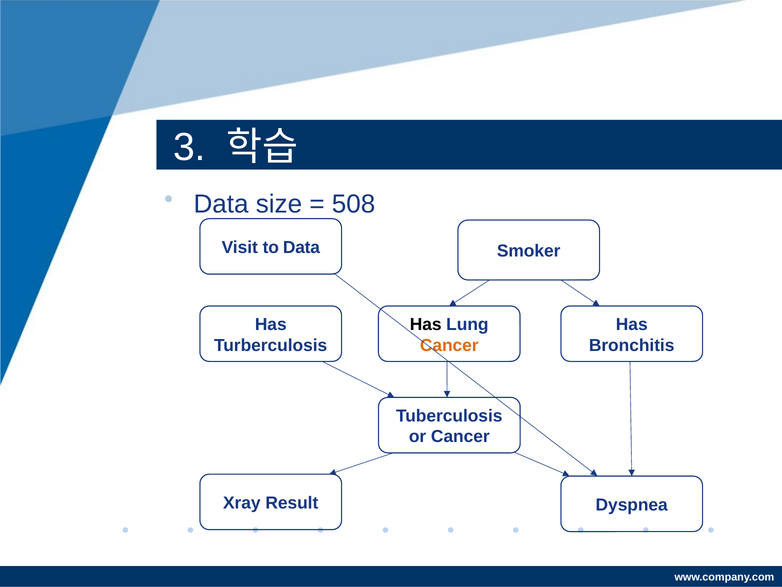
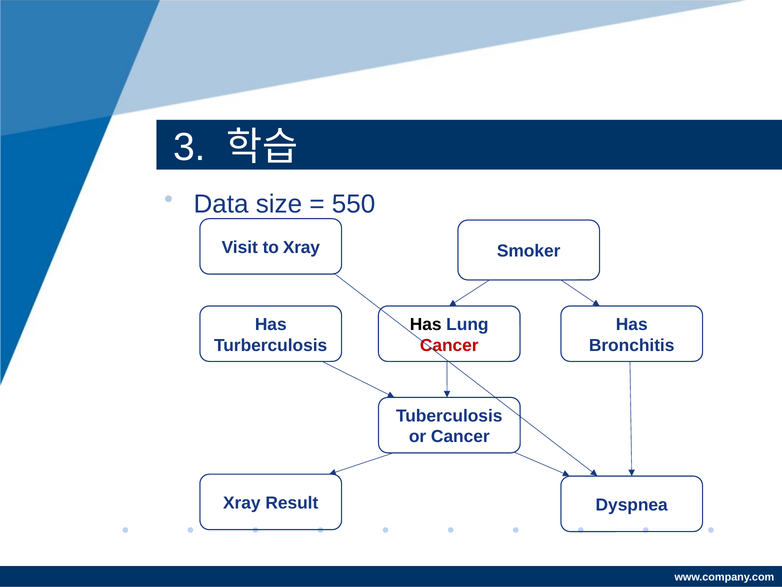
508: 508 -> 550 (354, 204)
to Data: Data -> Xray (301, 247)
Cancer colour: orange -> red (449, 345)
